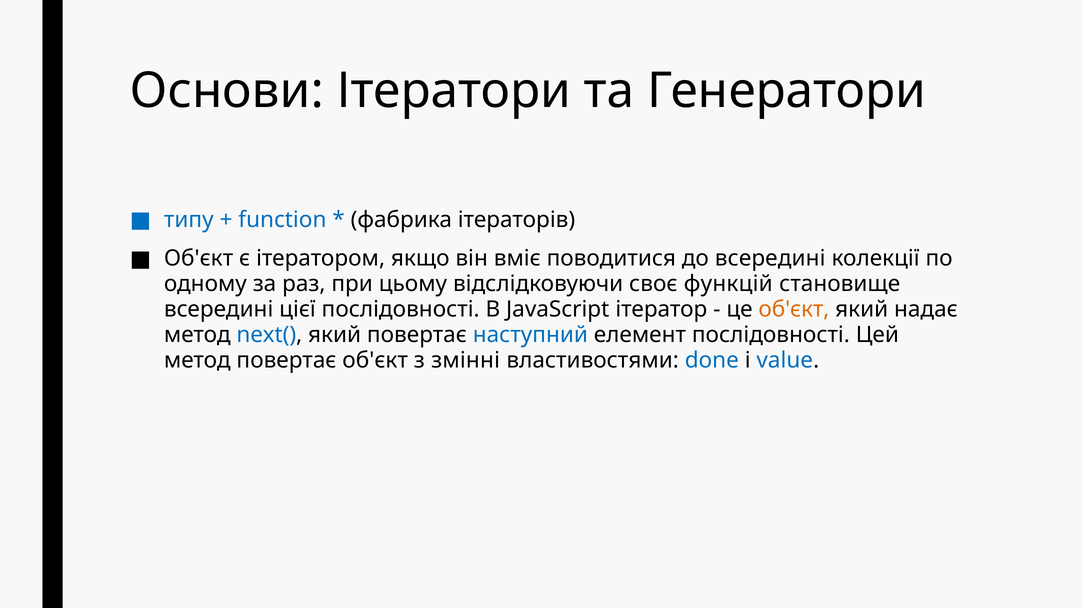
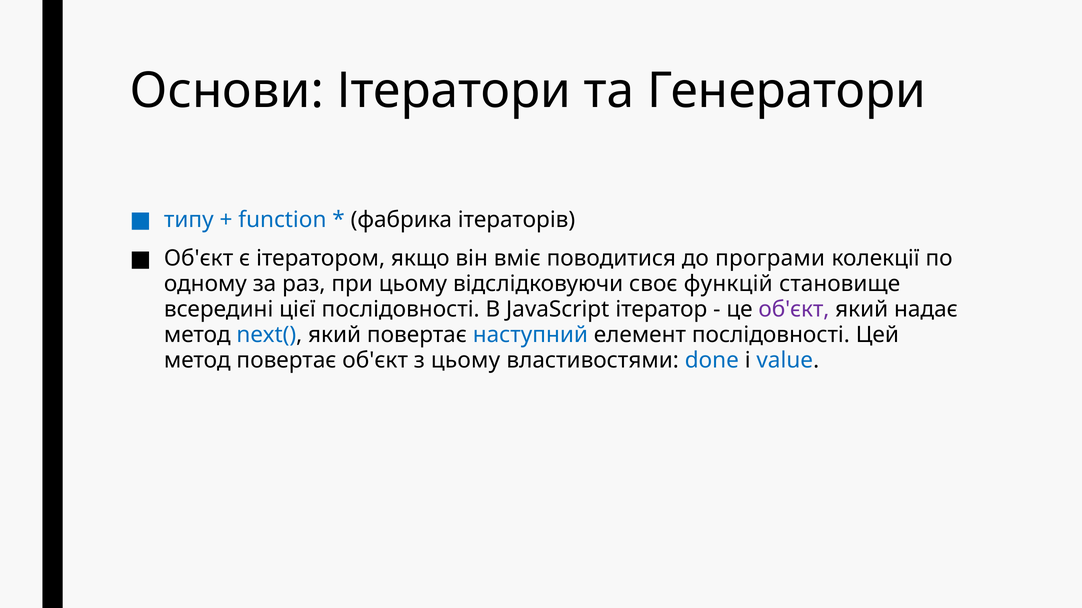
до всередині: всередині -> програми (770, 259)
об'єкт colour: orange -> purple (794, 310)
з змінні: змінні -> цьому (466, 361)
